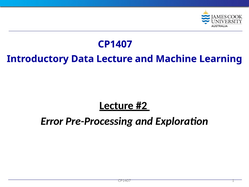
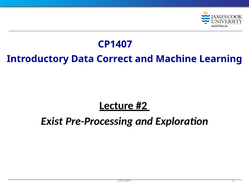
Data Lecture: Lecture -> Correct (114, 59)
Error: Error -> Exist (52, 121)
